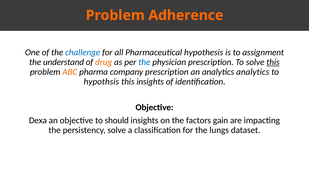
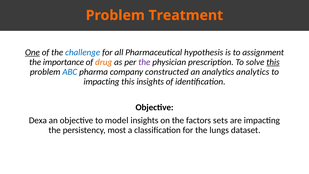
Adherence: Adherence -> Treatment (186, 15)
One underline: none -> present (32, 52)
understand: understand -> importance (64, 62)
the colour: blue -> purple (144, 62)
ABC colour: orange -> blue (70, 72)
company prescription: prescription -> constructed (167, 72)
hypothsis: hypothsis -> impacting (101, 81)
should: should -> model (117, 120)
gain: gain -> sets (220, 120)
persistency solve: solve -> most (117, 130)
